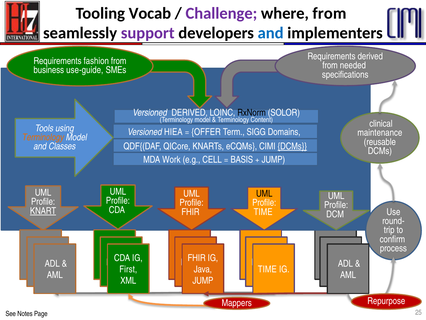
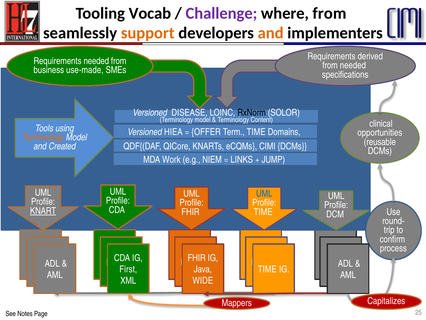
support colour: purple -> orange (148, 33)
and colour: blue -> orange (271, 33)
Requirements fashion: fashion -> needed (96, 61)
use-guide: use-guide -> use-made (85, 70)
Versioned DERIVED: DERIVED -> DISEASE (189, 112)
Term SIGG: SIGG -> TIME (256, 132)
maintenance: maintenance -> opportunities (380, 133)
DCMs underline: present -> none (292, 146)
Classes: Classes -> Created (62, 146)
e.g CELL: CELL -> NIEM (212, 159)
BASIS: BASIS -> LINKS (242, 159)
UML colour: black -> blue (264, 193)
JUMP: JUMP -> WIDE (203, 280)
Repurpose: Repurpose -> Capitalizes (386, 301)
